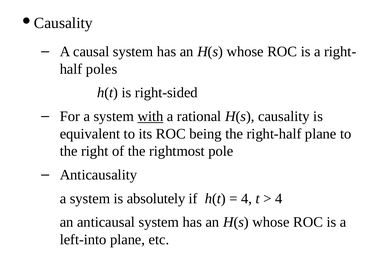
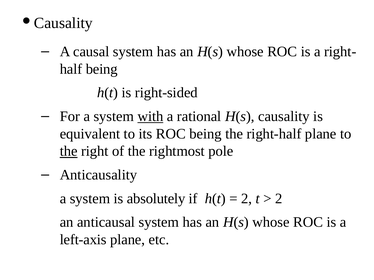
poles: poles -> being (102, 69)
the underline: none -> present (69, 151)
4: 4 -> 2 (247, 199)
4: 4 -> 2 (279, 199)
left-into: left-into -> left-axis (83, 240)
